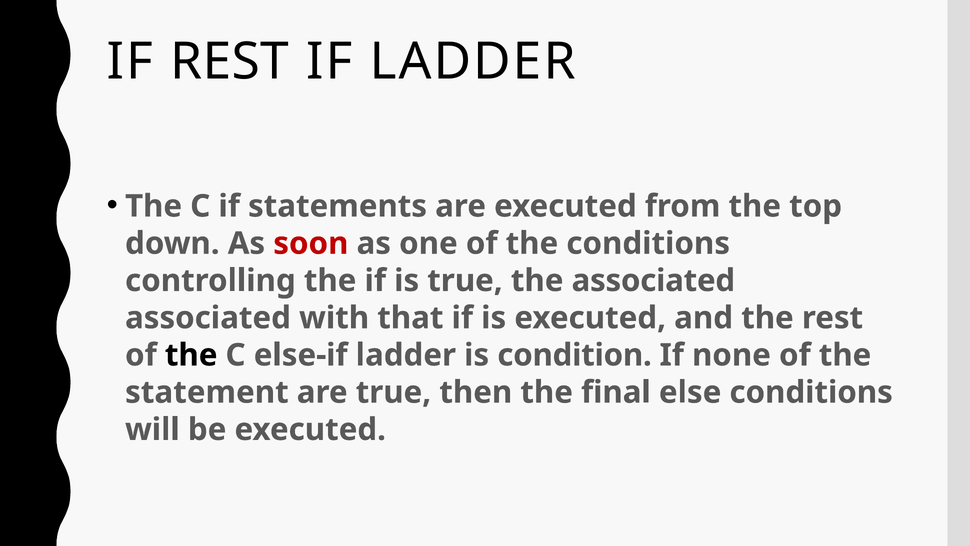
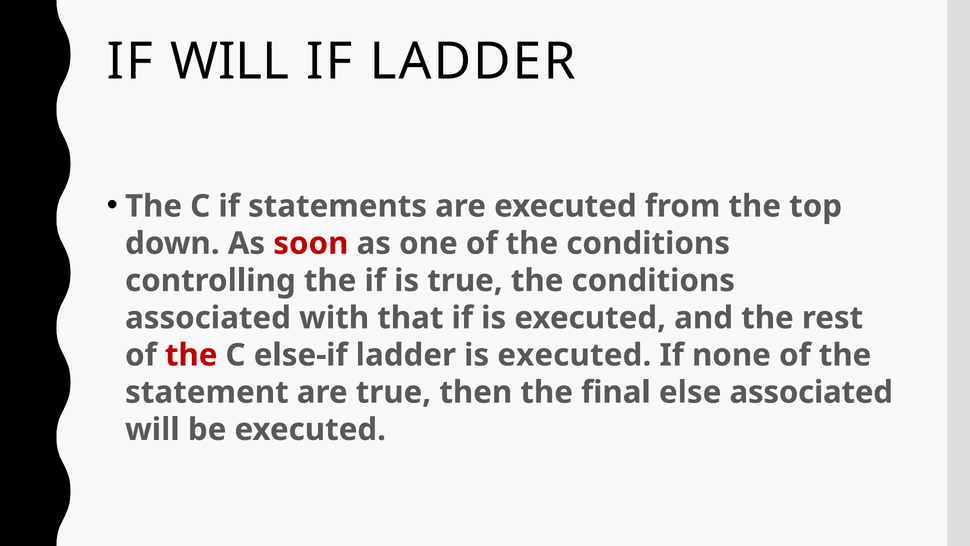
IF REST: REST -> WILL (230, 62)
true the associated: associated -> conditions (653, 281)
the colour: black -> red (191, 355)
ladder is condition: condition -> executed (574, 355)
else conditions: conditions -> associated (811, 392)
